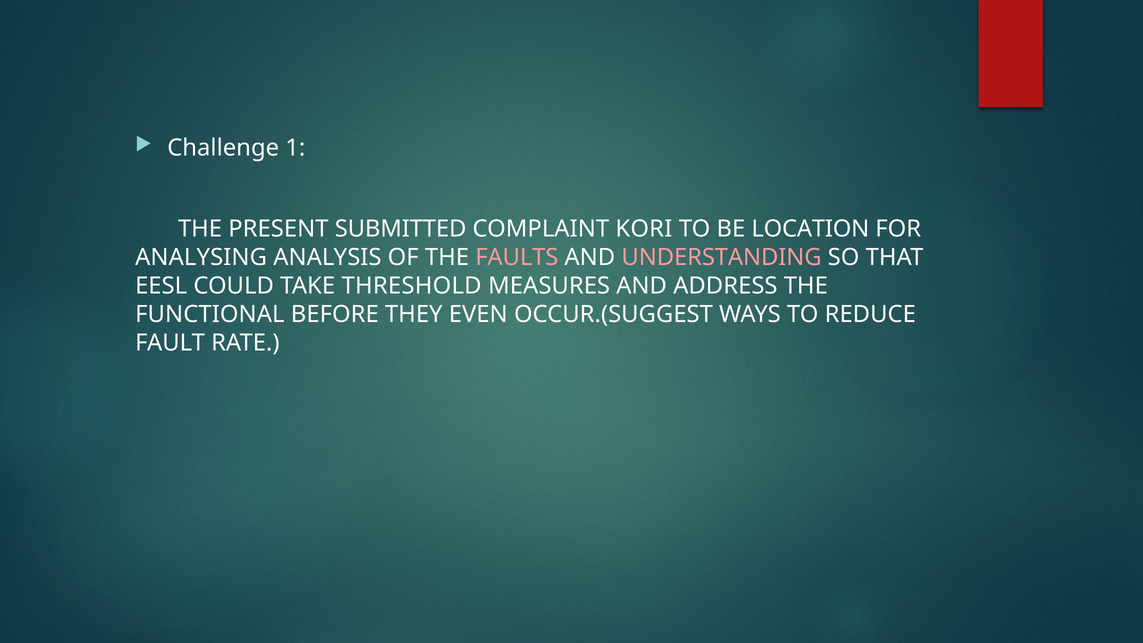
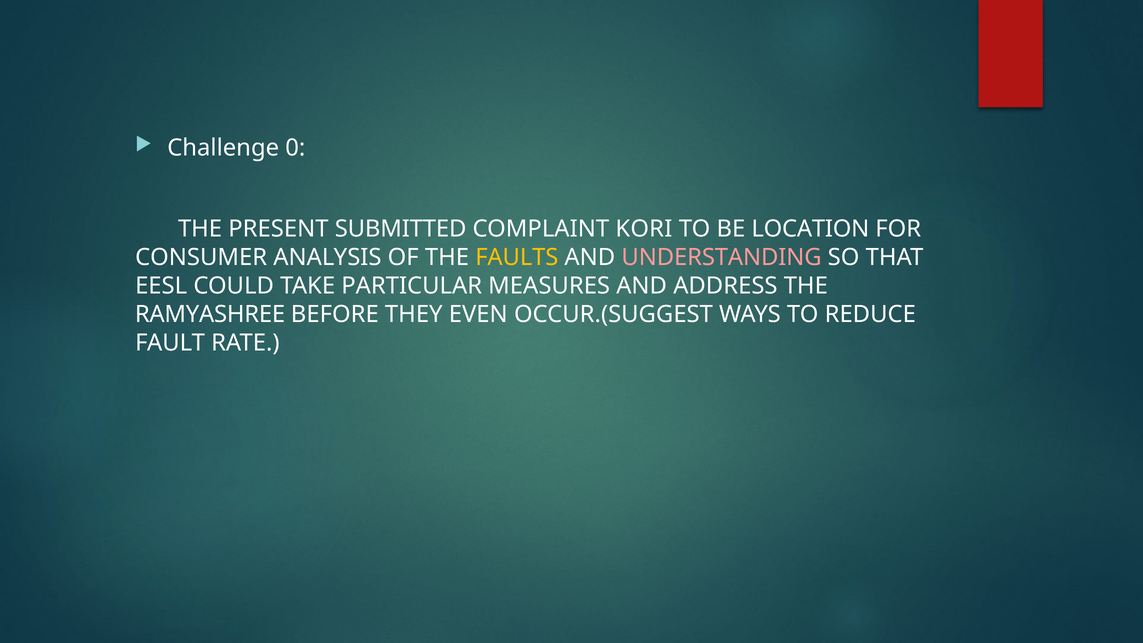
1: 1 -> 0 (295, 148)
ANALYSING: ANALYSING -> CONSUMER (201, 257)
FAULTS colour: pink -> yellow (517, 257)
THRESHOLD: THRESHOLD -> PARTICULAR (412, 286)
FUNCTIONAL: FUNCTIONAL -> RAMYASHREE (210, 314)
